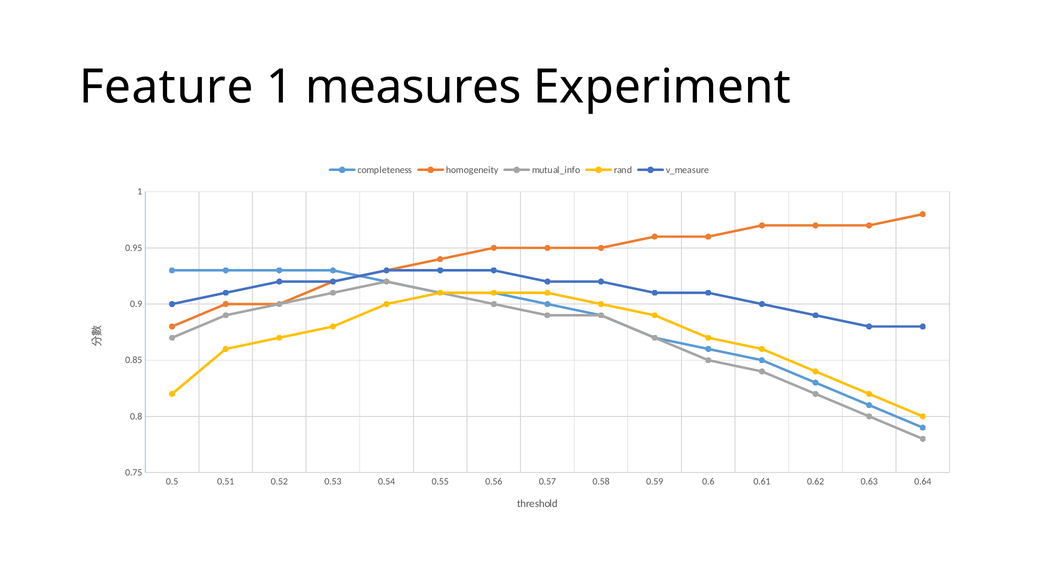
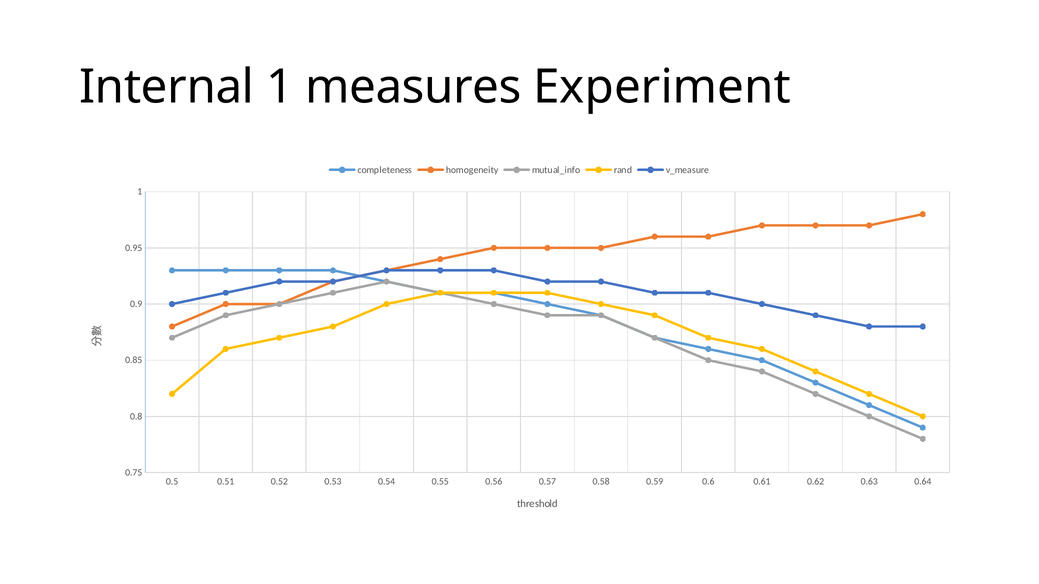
Feature: Feature -> Internal (167, 87)
